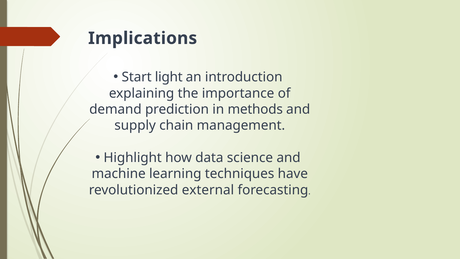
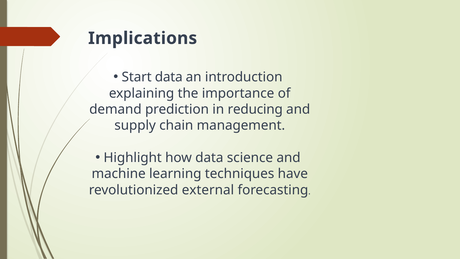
Start light: light -> data (169, 77)
methods: methods -> reducing (255, 109)
